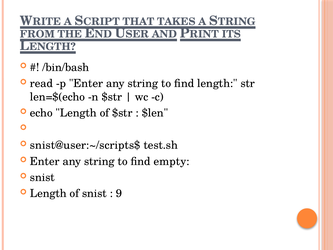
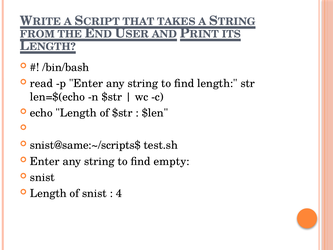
snist@user:~/scripts$: snist@user:~/scripts$ -> snist@same:~/scripts$ (85, 145)
9: 9 -> 4 (119, 193)
